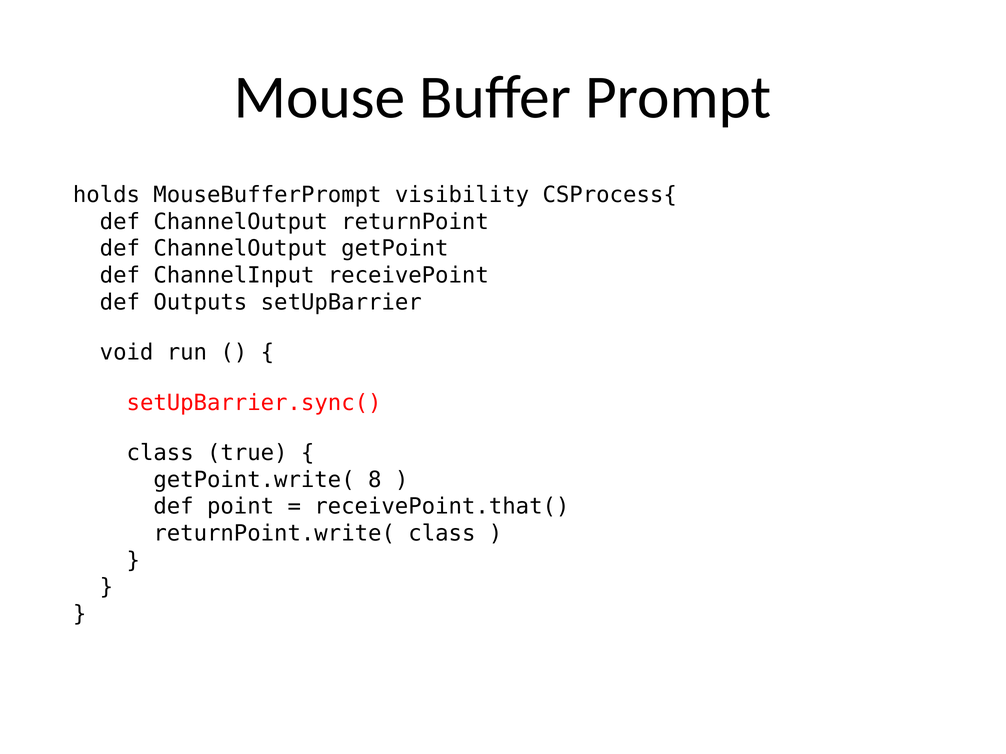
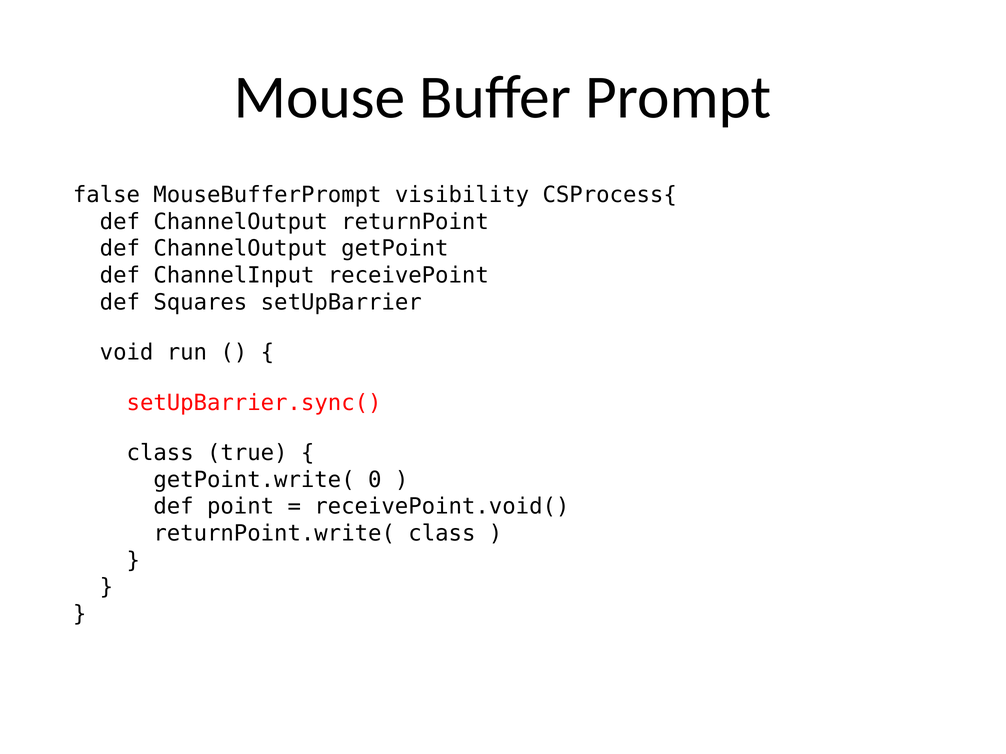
holds: holds -> false (106, 195)
Outputs: Outputs -> Squares (200, 302)
8: 8 -> 0 (375, 480)
receivePoint.that(: receivePoint.that( -> receivePoint.void( (442, 507)
